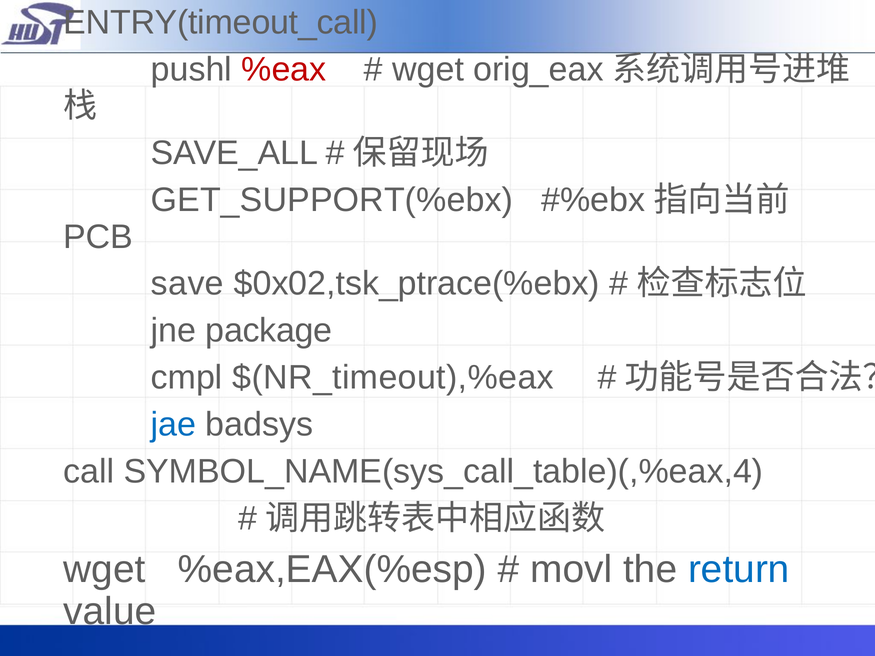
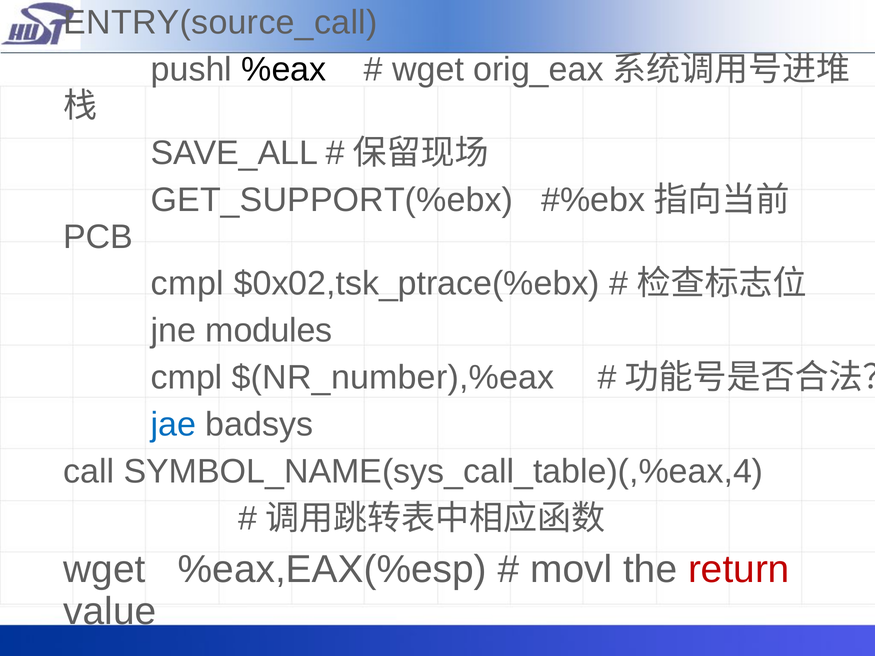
ENTRY(timeout_call: ENTRY(timeout_call -> ENTRY(source_call (220, 22)
%eax colour: red -> black (284, 69)
save: save -> cmpl (187, 284)
package: package -> modules (269, 331)
$(NR_timeout),%eax: $(NR_timeout),%eax -> $(NR_number),%eax (393, 378)
return colour: blue -> red (739, 570)
